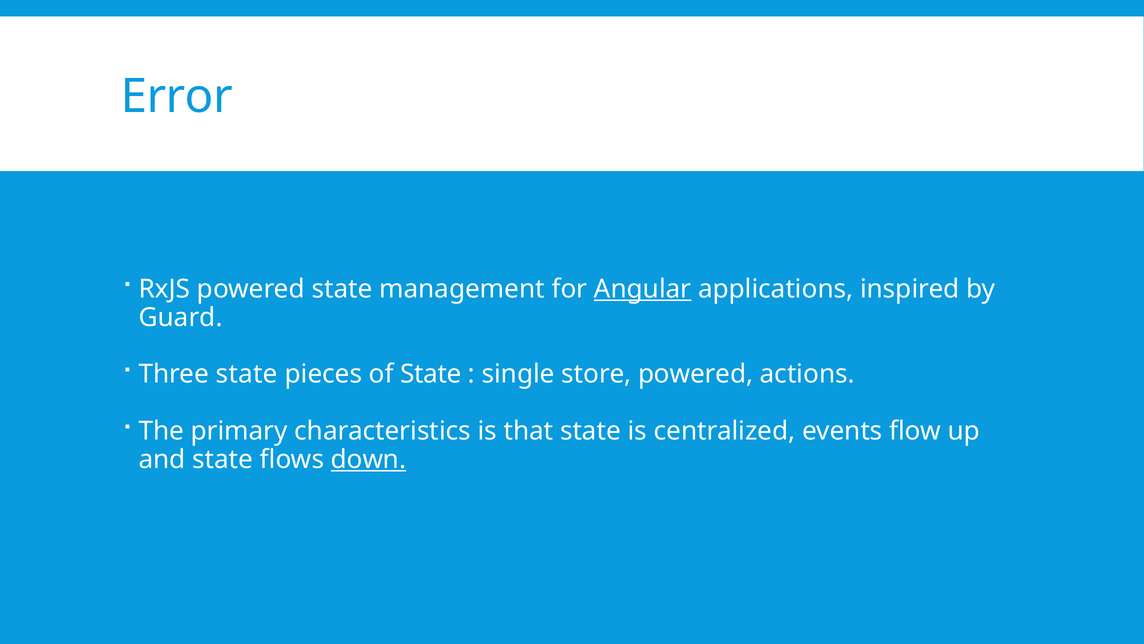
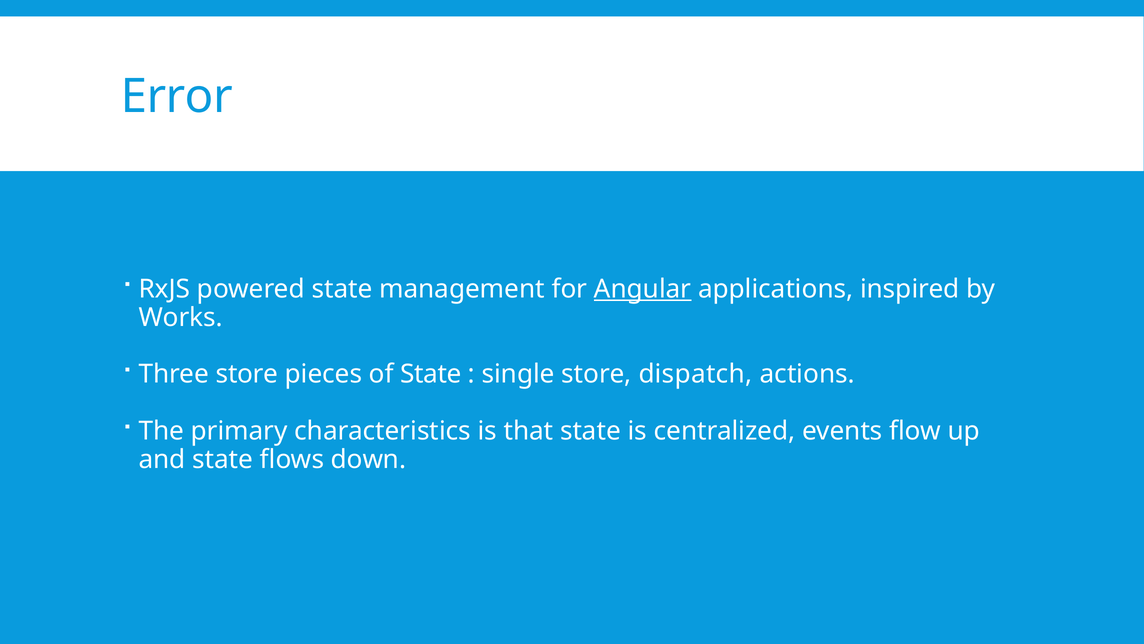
Guard: Guard -> Works (181, 317)
Three state: state -> store (247, 374)
store powered: powered -> dispatch (695, 374)
down underline: present -> none (368, 459)
